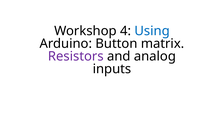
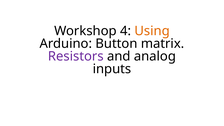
Using colour: blue -> orange (152, 31)
